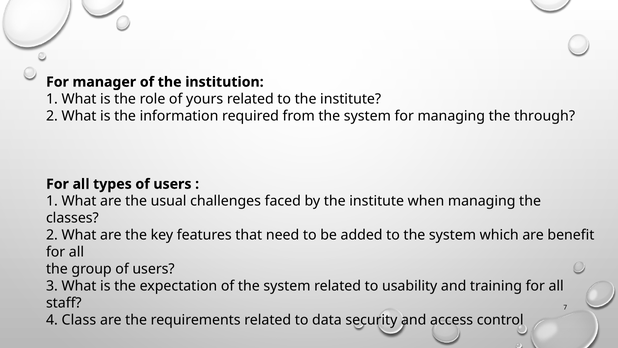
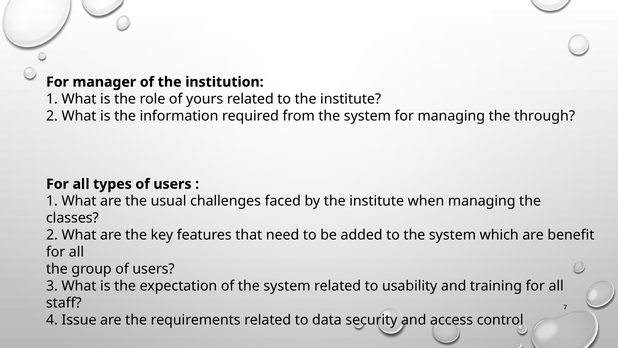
Class: Class -> Issue (79, 320)
